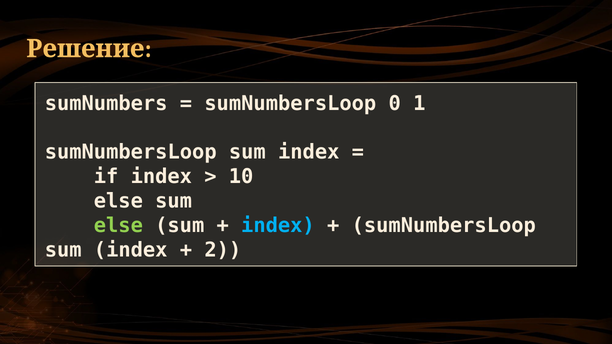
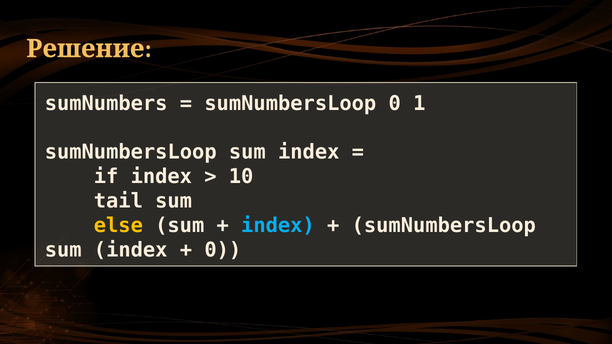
else: else -> tail (118, 201)
else colour: light green -> yellow (118, 226)
2: 2 -> 0 (223, 250)
